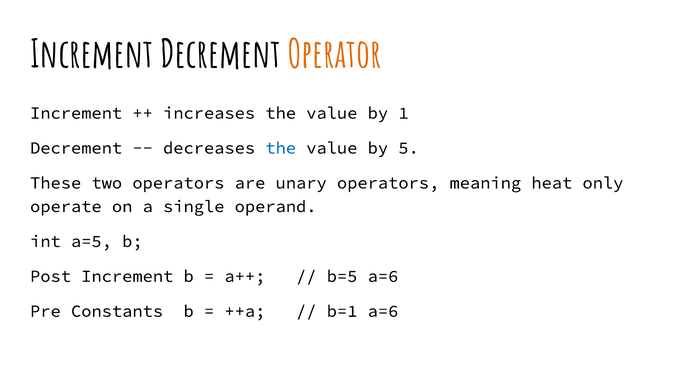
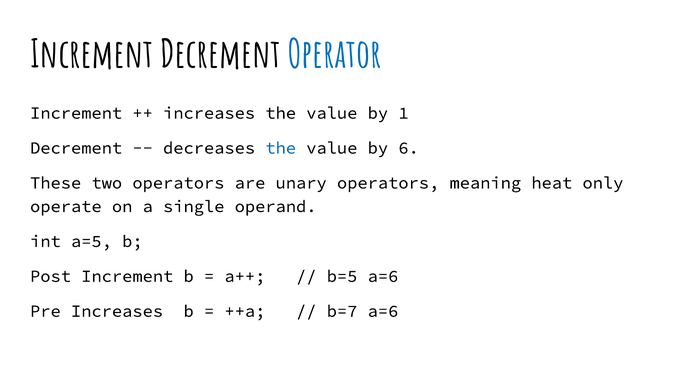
Operator colour: orange -> blue (335, 55)
5: 5 -> 6 (409, 148)
Pre Constants: Constants -> Increases (117, 311)
b=1: b=1 -> b=7 (342, 311)
